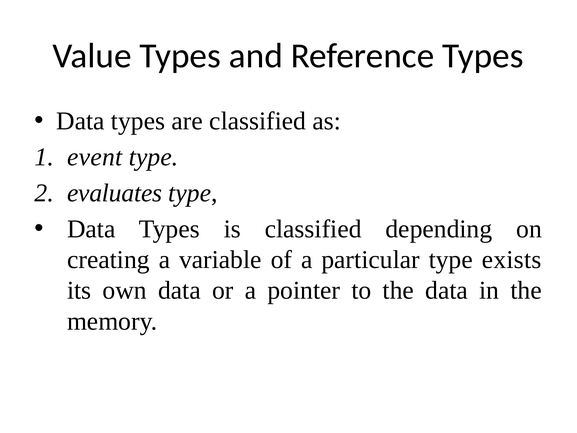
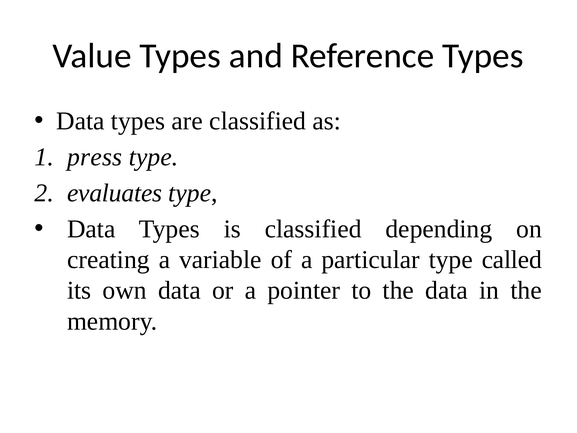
event: event -> press (95, 157)
exists: exists -> called (512, 260)
